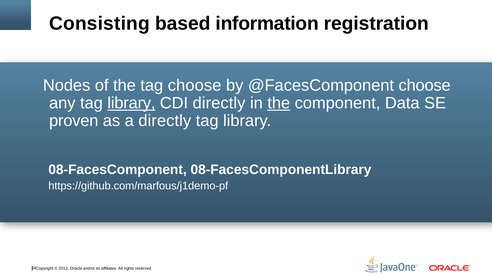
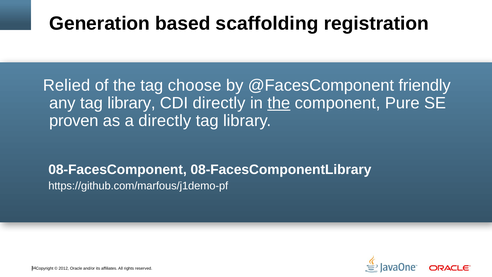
Consisting: Consisting -> Generation (100, 23)
information: information -> scaffolding (267, 23)
Nodes: Nodes -> Relied (67, 85)
@FacesComponent choose: choose -> friendly (425, 85)
library underline: present -> none (131, 103)
Data: Data -> Pure (402, 103)
